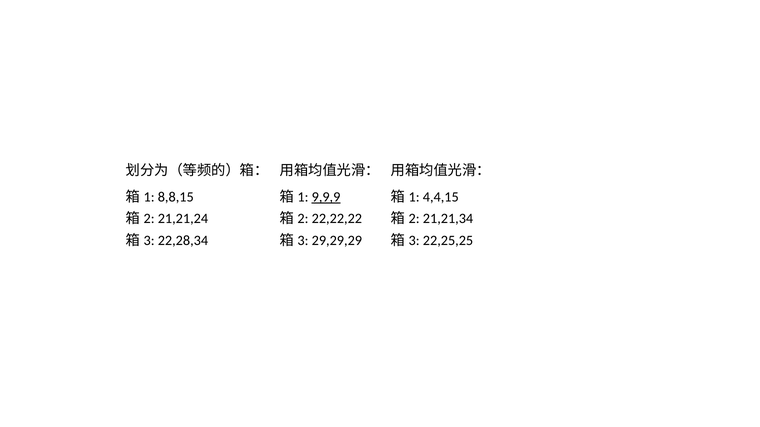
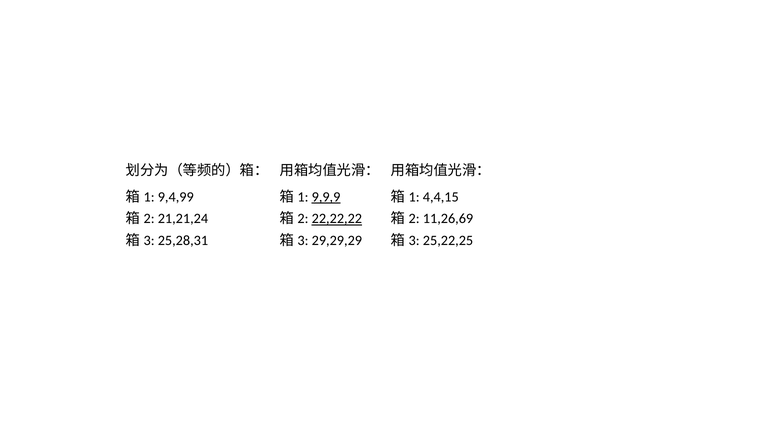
8,8,15: 8,8,15 -> 9,4,99 (176, 197)
22,22,22 underline: none -> present (337, 219)
21,21,34: 21,21,34 -> 11,26,69 (448, 219)
22,28,34: 22,28,34 -> 25,28,31 (183, 241)
22,25,25: 22,25,25 -> 25,22,25 (448, 241)
